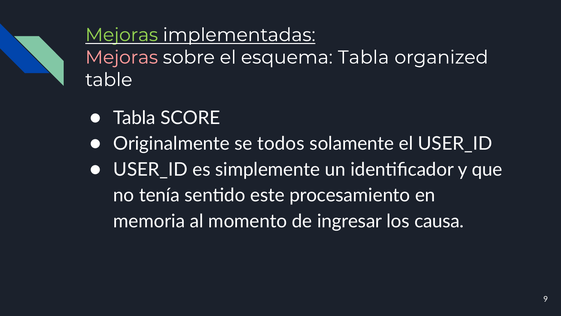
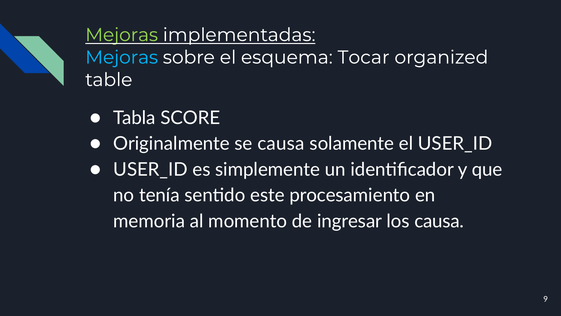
Mejoras colour: pink -> light blue (122, 57)
esquema Tabla: Tabla -> Tocar (364, 57)
se todos: todos -> causa (281, 143)
